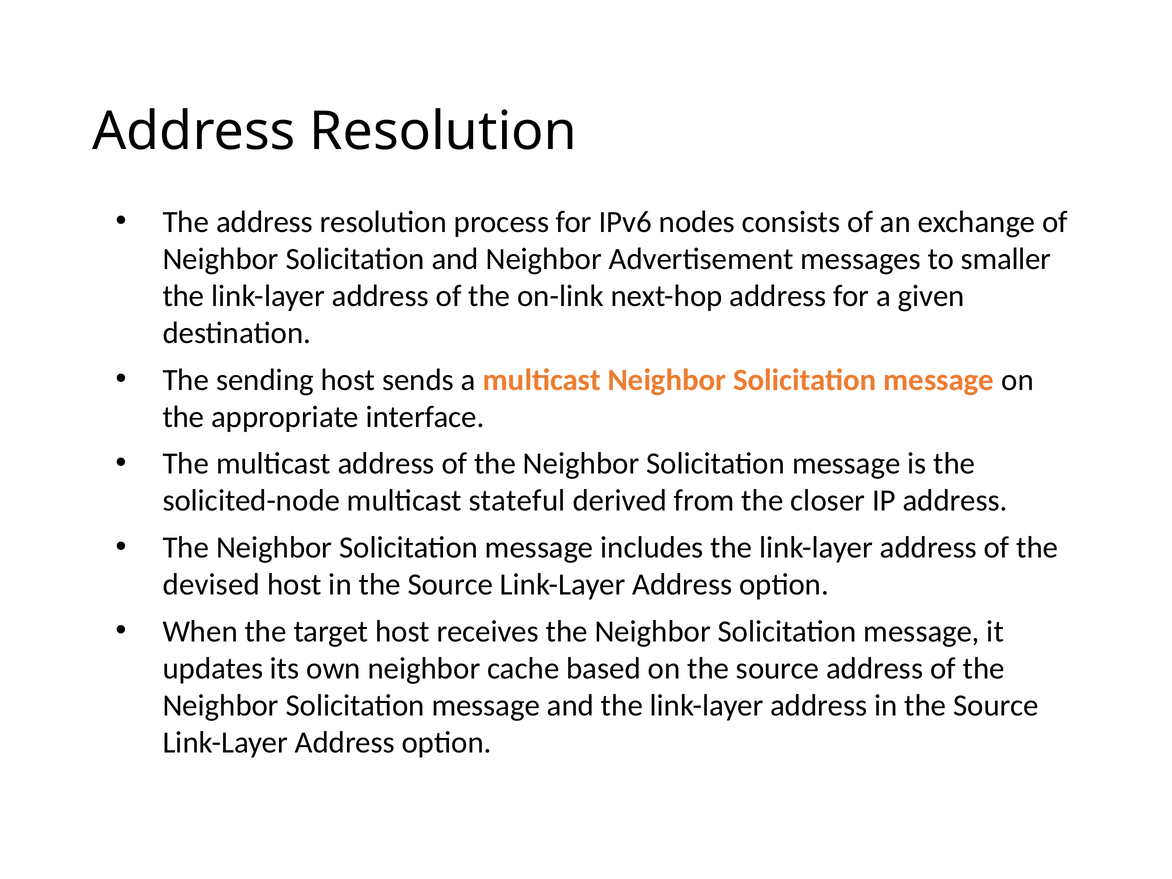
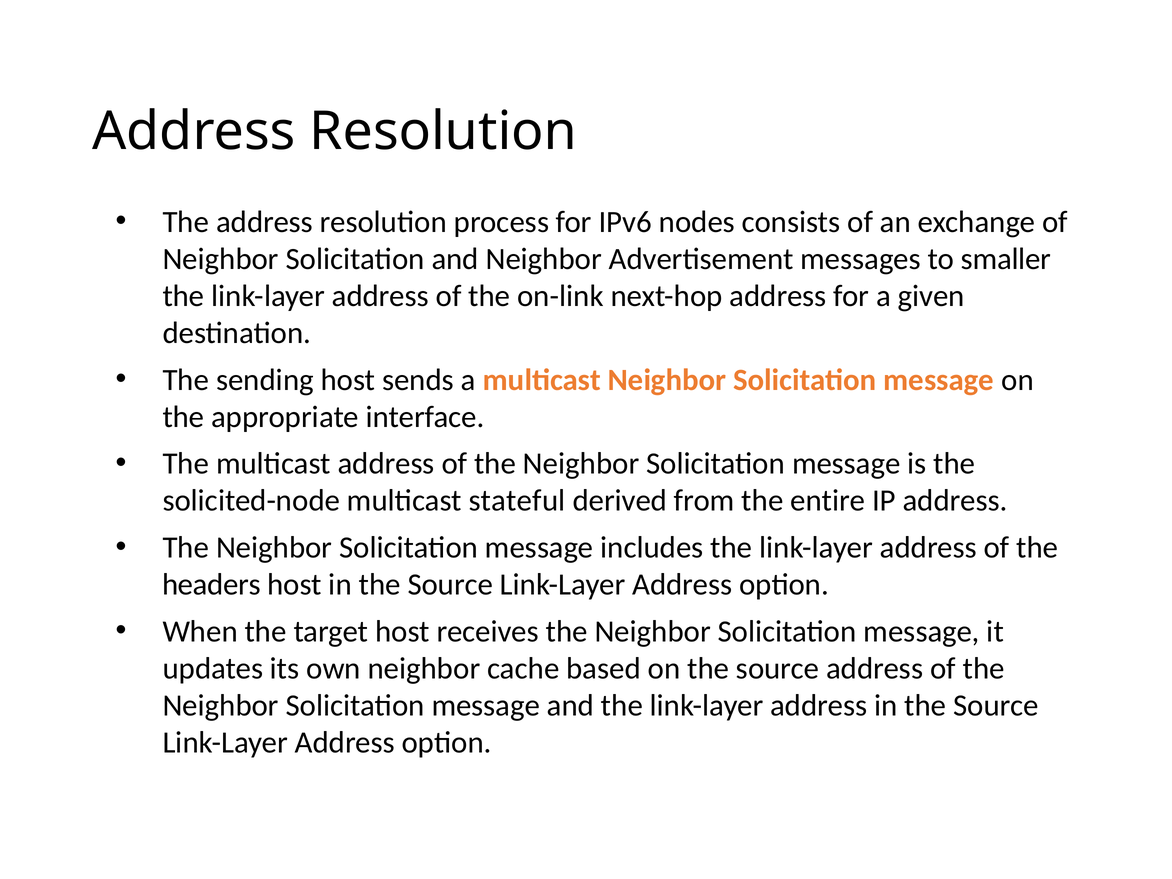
closer: closer -> entire (828, 501)
devised: devised -> headers (212, 585)
